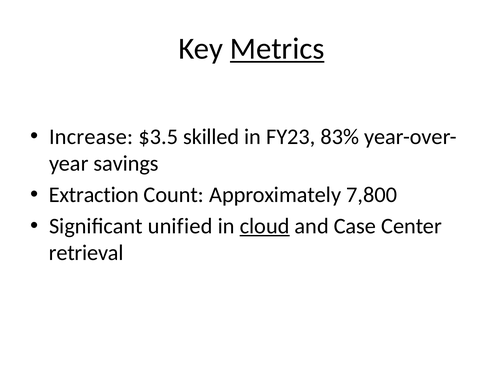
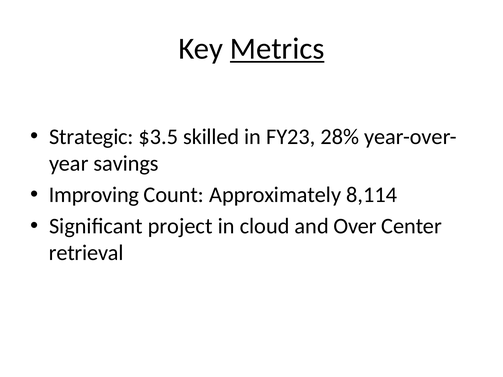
Increase: Increase -> Strategic (91, 137)
83%: 83% -> 28% (340, 137)
Extraction: Extraction -> Improving (94, 195)
7,800: 7,800 -> 8,114 (372, 195)
unified: unified -> project (180, 226)
cloud underline: present -> none (265, 226)
Case: Case -> Over (355, 226)
